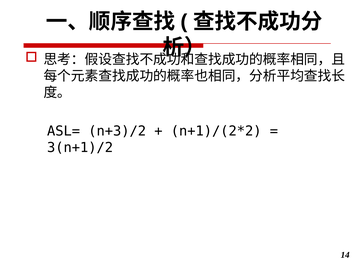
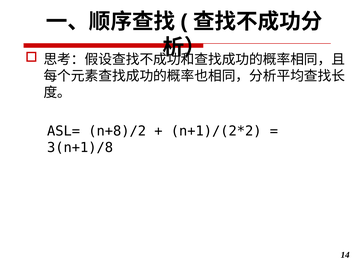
n+3)/2: n+3)/2 -> n+8)/2 (117, 131)
3(n+1)/2: 3(n+1)/2 -> 3(n+1)/8 (80, 147)
